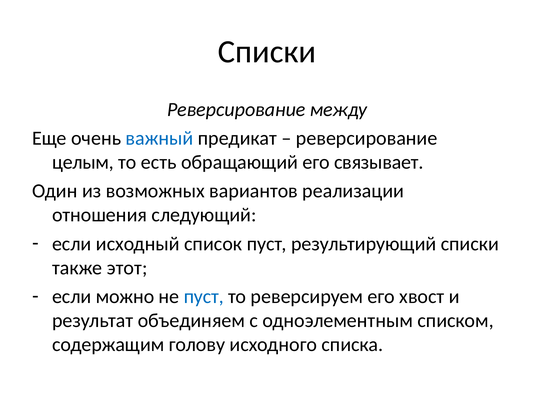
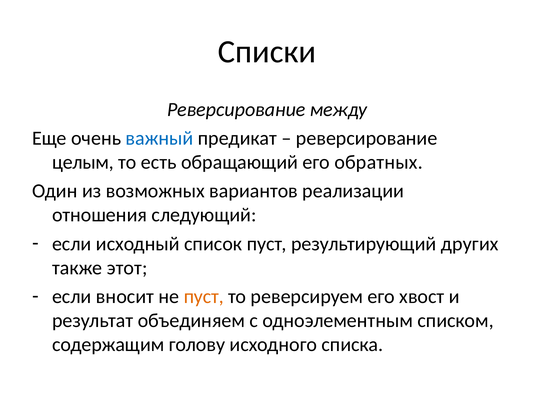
связывает: связывает -> обратных (379, 162)
результирующий списки: списки -> других (470, 244)
можно: можно -> вносит (125, 297)
пуст colour: blue -> orange (204, 297)
